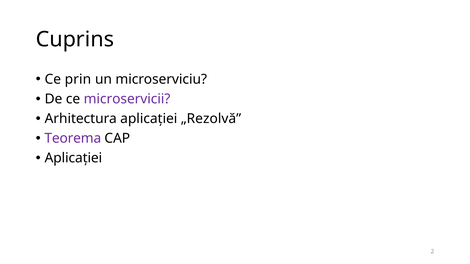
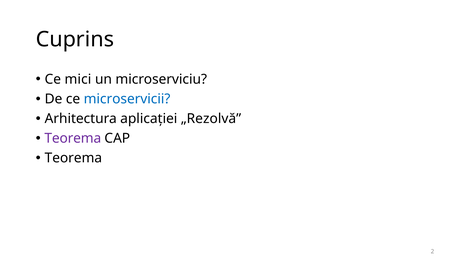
prin: prin -> mici (78, 79)
microservicii colour: purple -> blue (127, 99)
Aplicației: Aplicației -> Teorema (73, 158)
